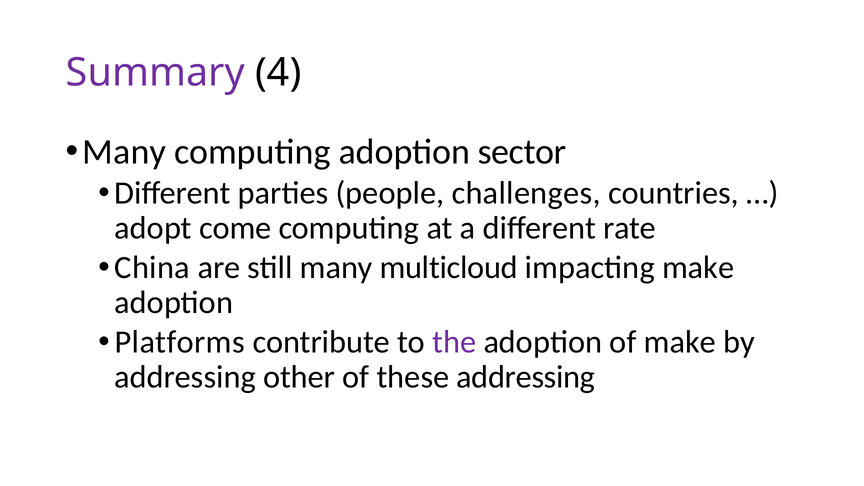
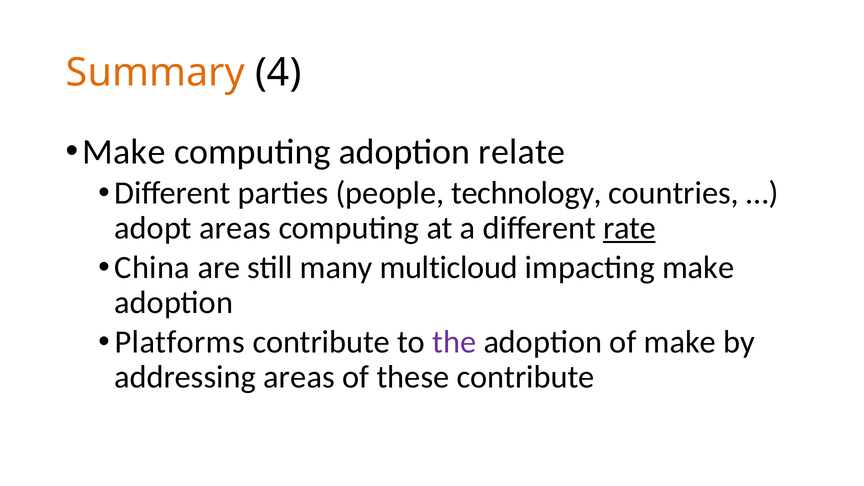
Summary colour: purple -> orange (155, 73)
Many: Many -> Make (124, 152)
sector: sector -> relate (522, 152)
challenges: challenges -> technology (526, 193)
adopt come: come -> areas (235, 228)
rate underline: none -> present (630, 228)
addressing other: other -> areas (299, 377)
these addressing: addressing -> contribute (526, 377)
